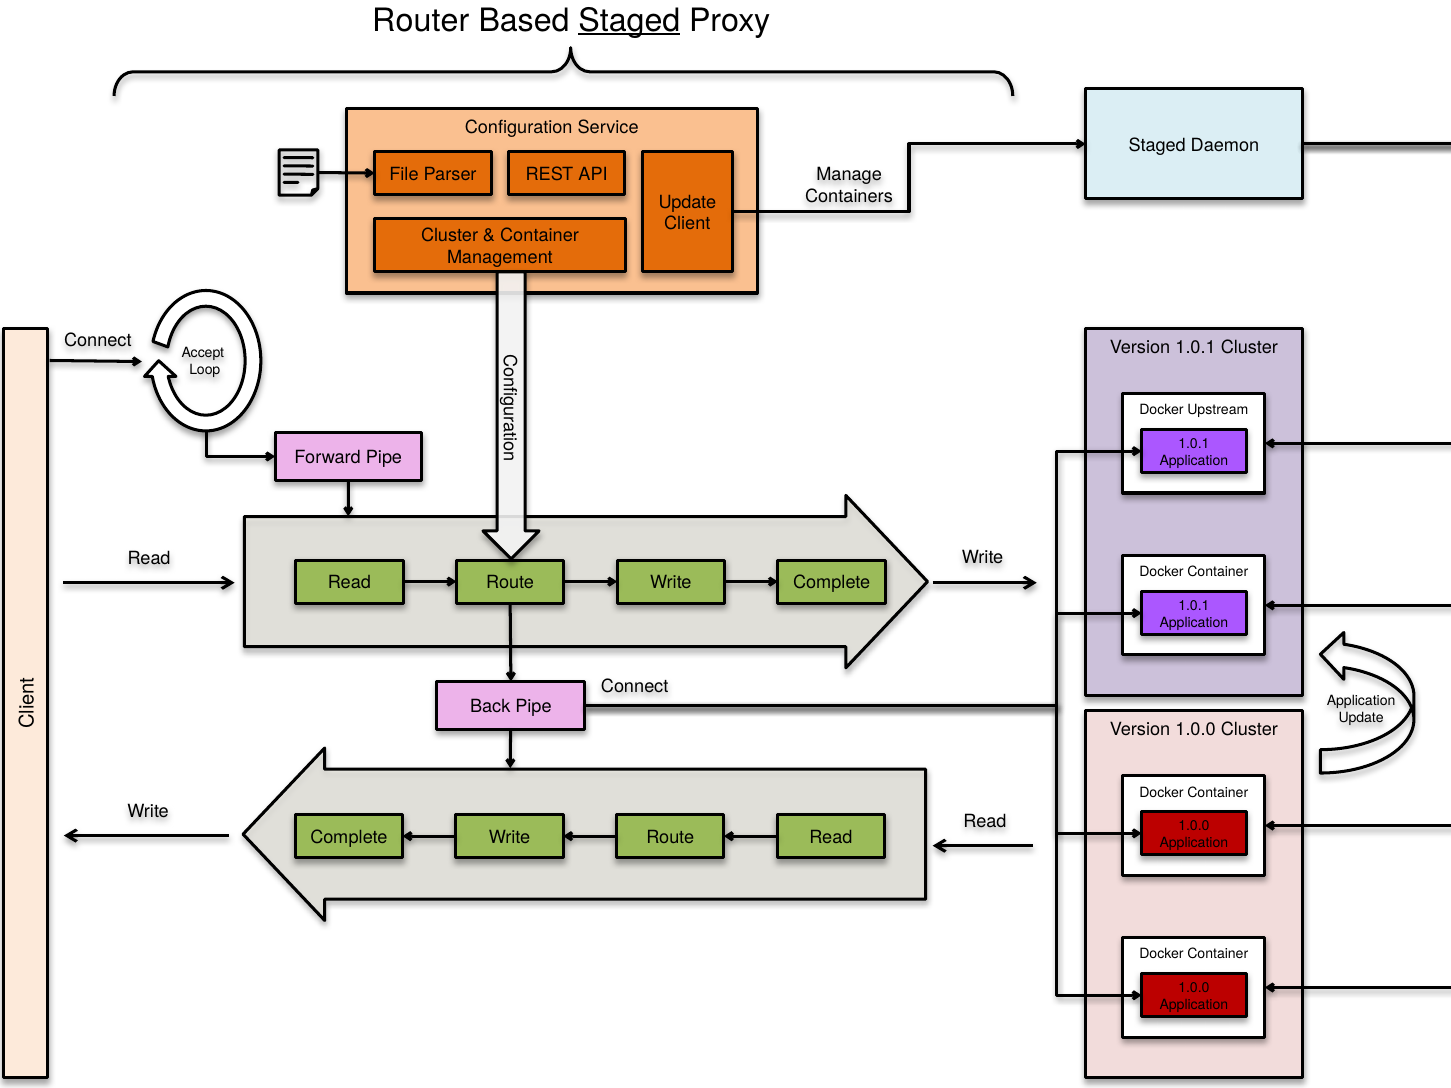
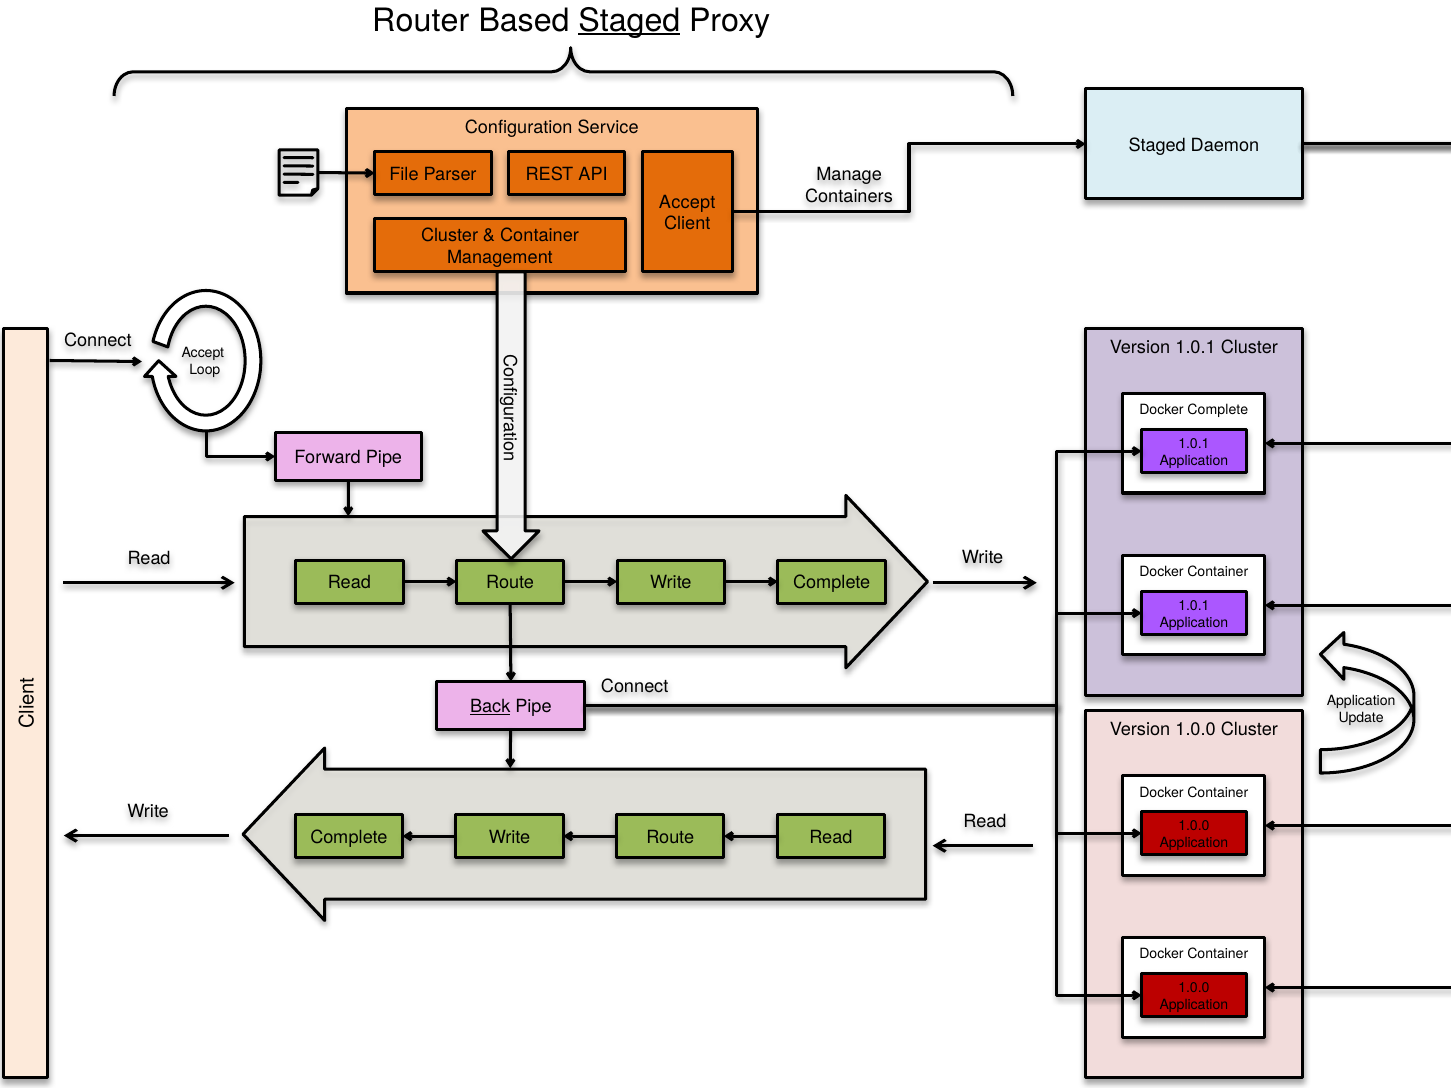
Update: Update -> Accept (687, 202)
Docker Upstream: Upstream -> Complete (1218, 410)
Back underline: none -> present (490, 707)
